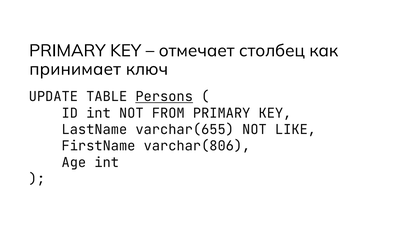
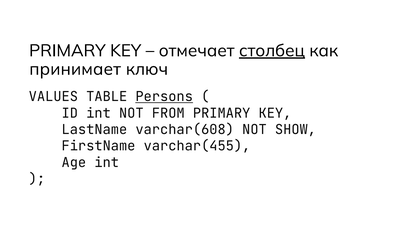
столбец underline: none -> present (272, 51)
UPDATE: UPDATE -> VALUES (53, 97)
varchar(655: varchar(655 -> varchar(608 (185, 129)
LIKE: LIKE -> SHOW (295, 129)
varchar(806: varchar(806 -> varchar(455 (197, 146)
